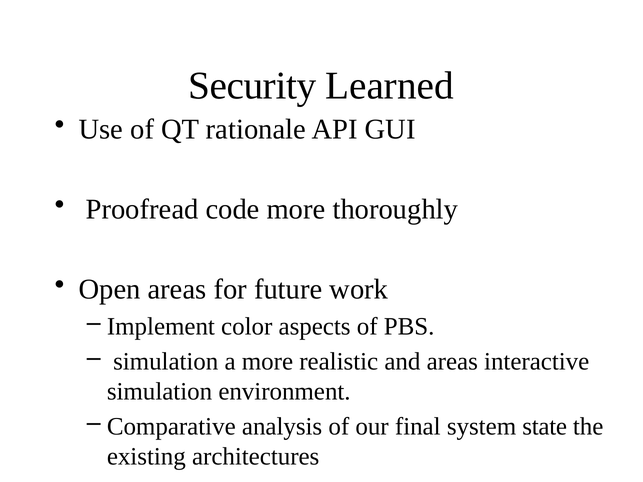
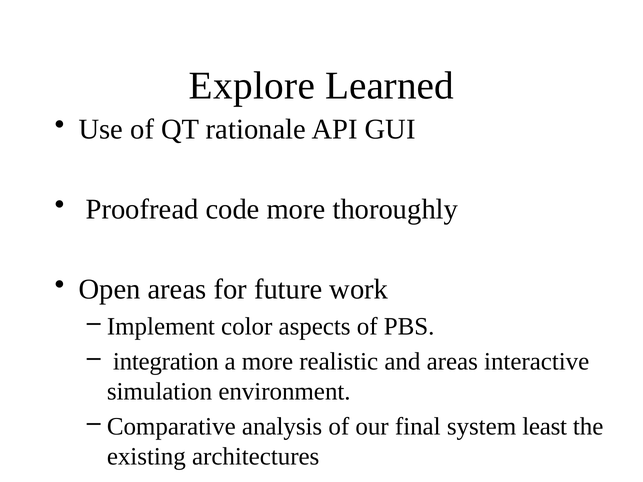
Security: Security -> Explore (252, 86)
simulation: simulation -> integration (166, 362)
state: state -> least (545, 427)
